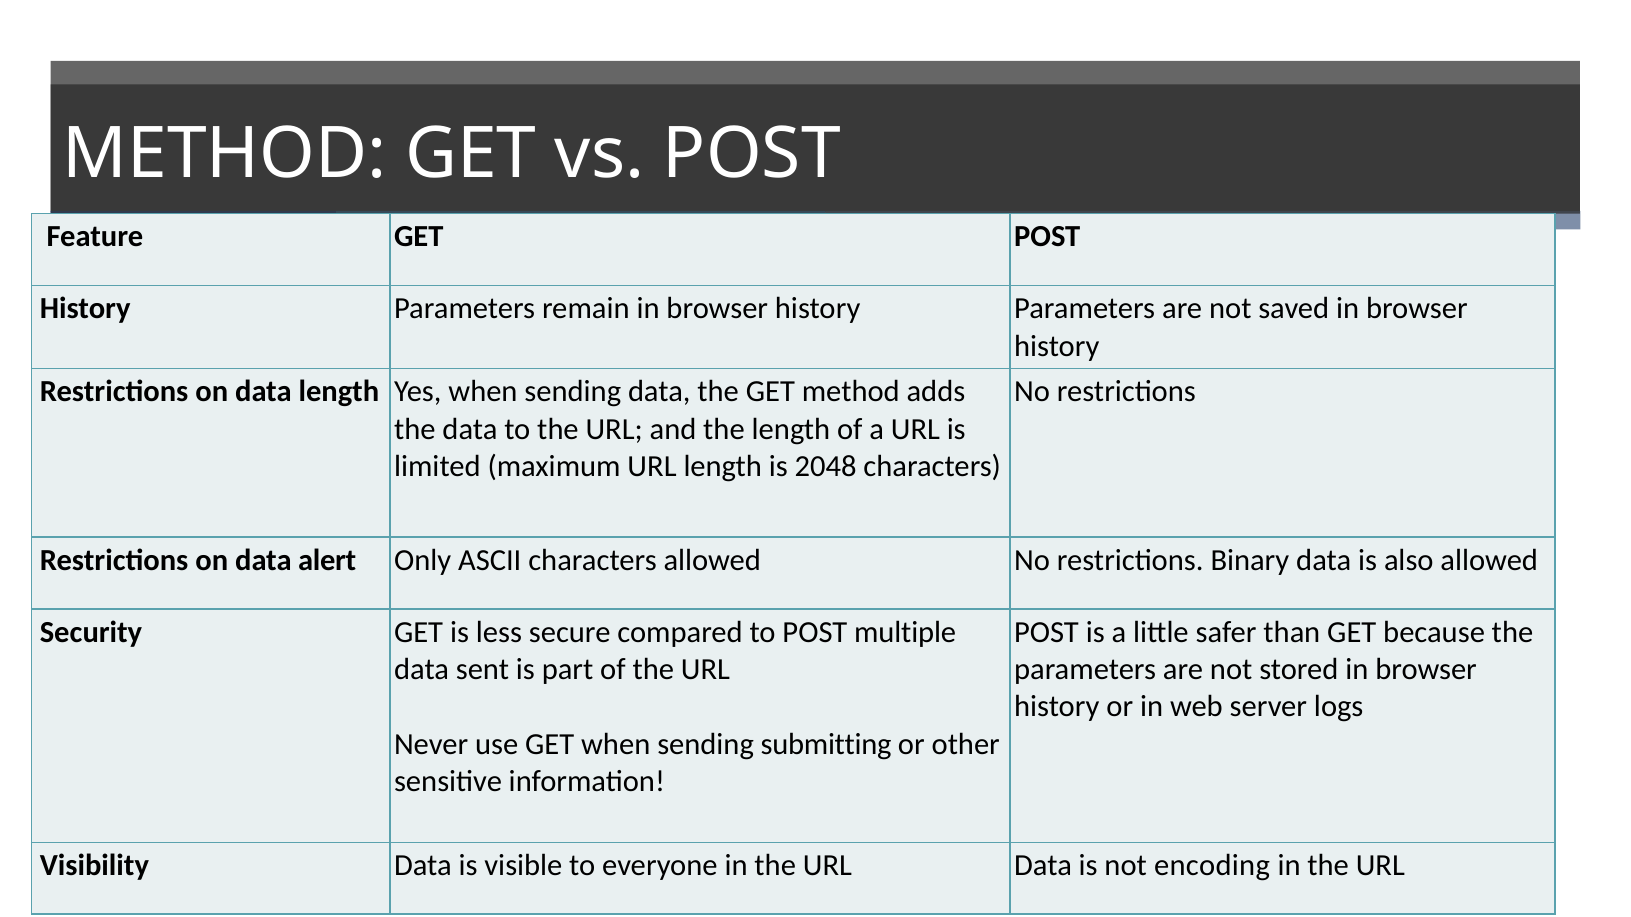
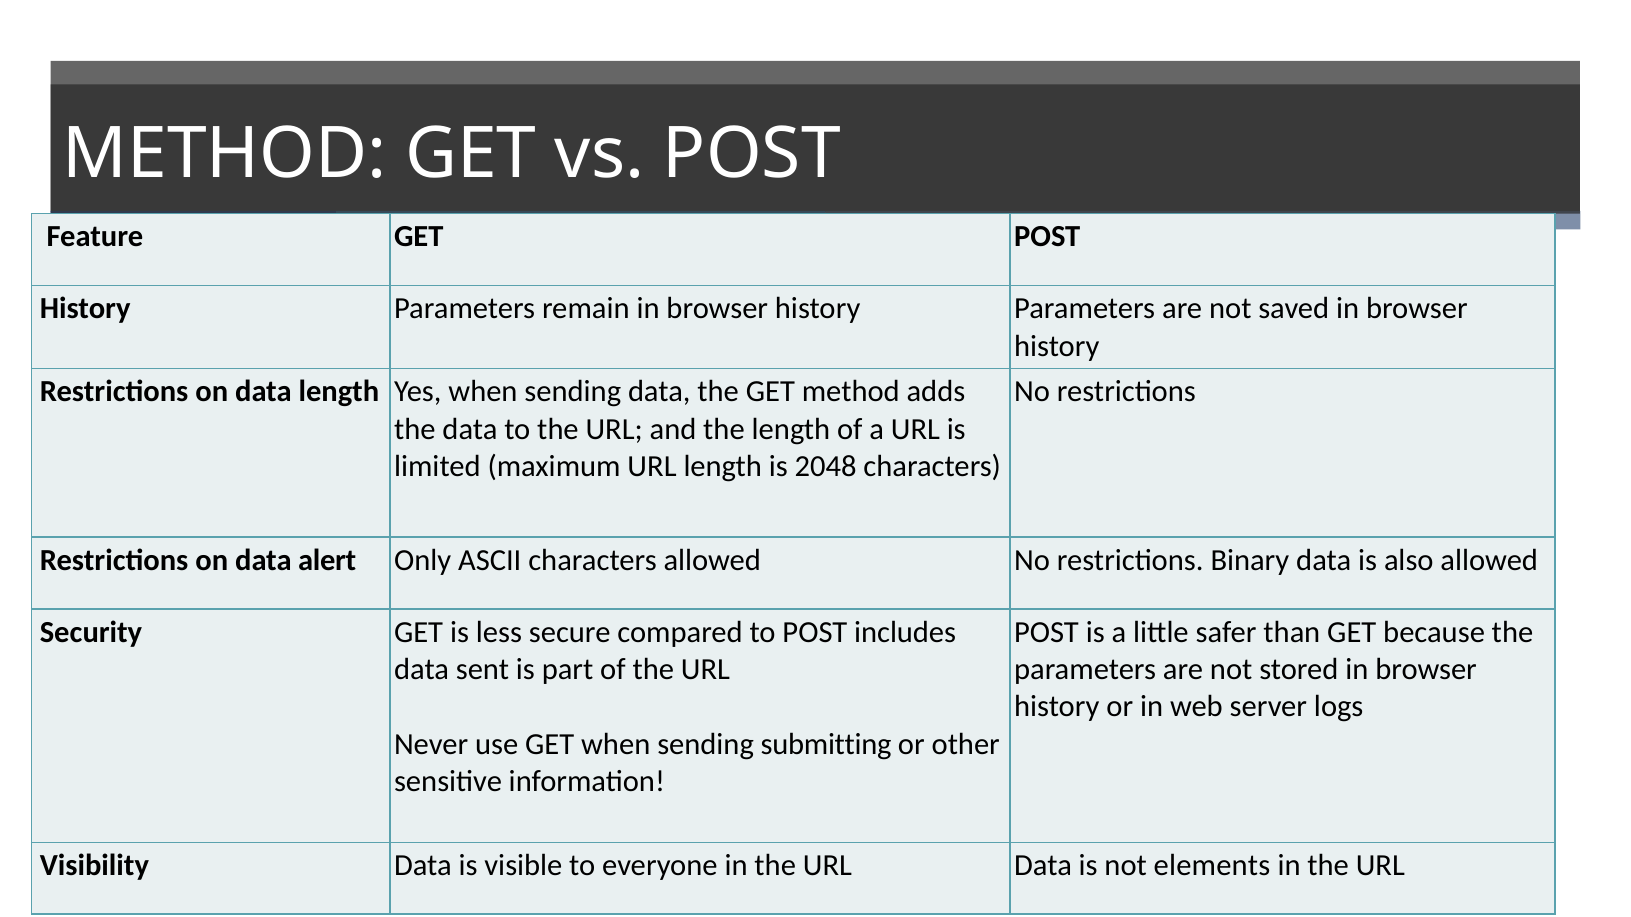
multiple: multiple -> includes (905, 633)
encoding: encoding -> elements (1212, 866)
